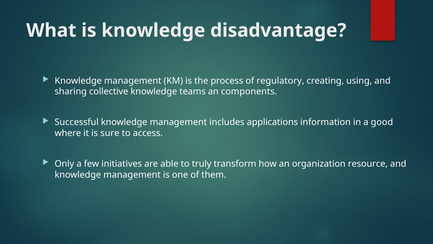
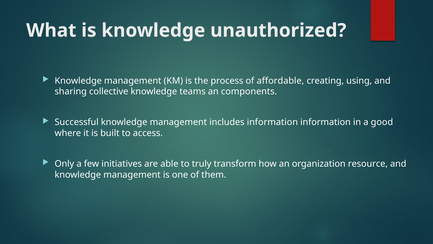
disadvantage: disadvantage -> unauthorized (278, 30)
regulatory: regulatory -> affordable (280, 81)
includes applications: applications -> information (272, 122)
sure: sure -> built (110, 133)
